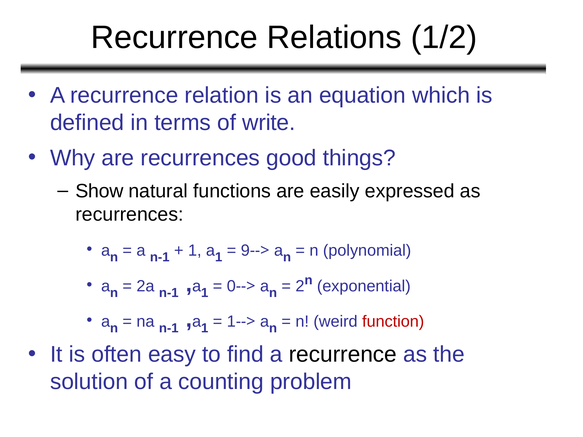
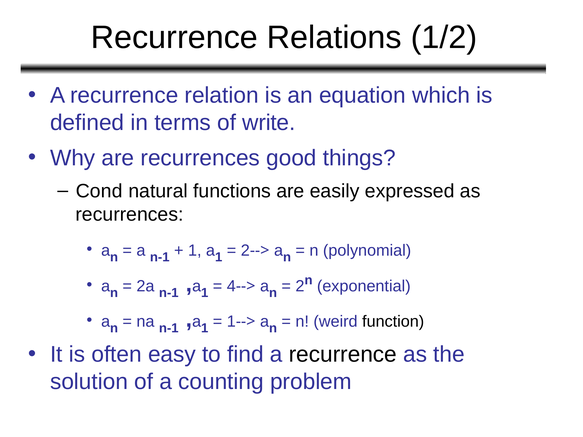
Show: Show -> Cond (99, 191)
9: 9 -> 2 (245, 251)
0: 0 -> 4 (231, 286)
function colour: red -> black (393, 322)
